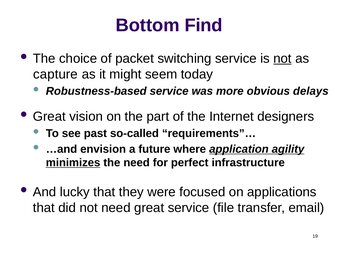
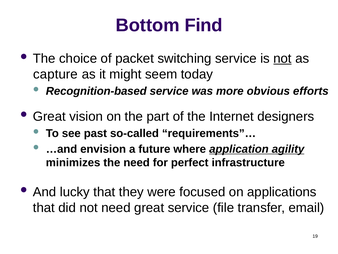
Robustness-based: Robustness-based -> Recognition-based (96, 91)
delays: delays -> efforts (311, 91)
minimizes underline: present -> none (73, 162)
